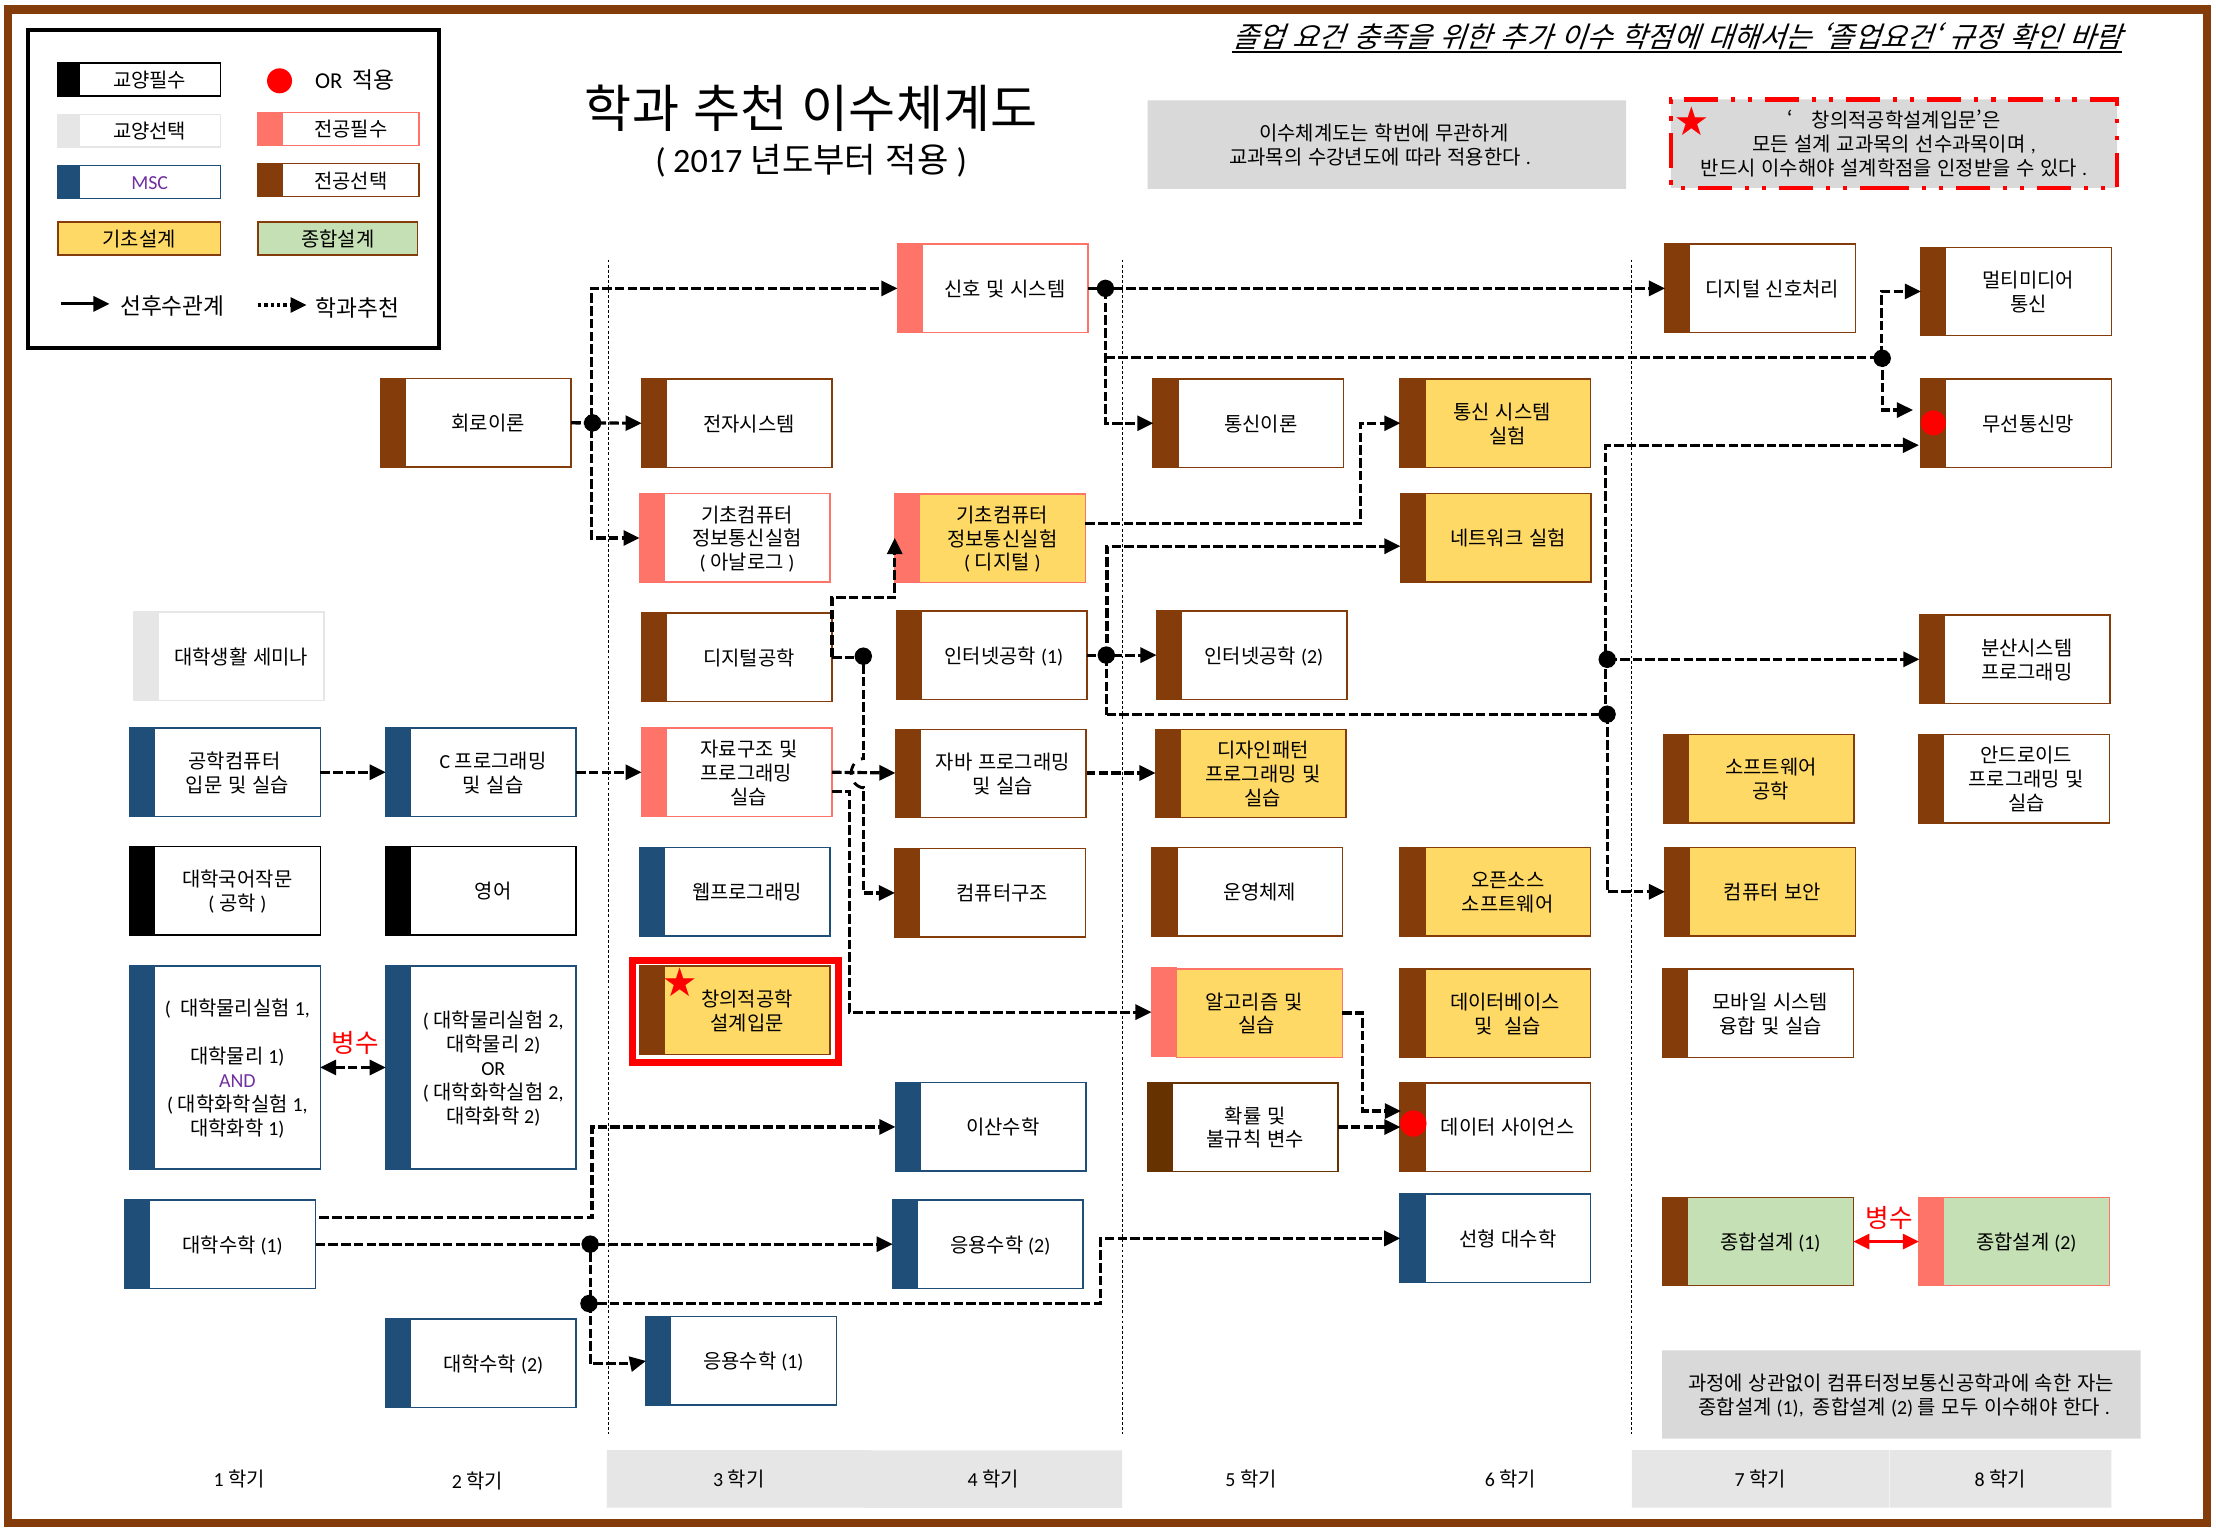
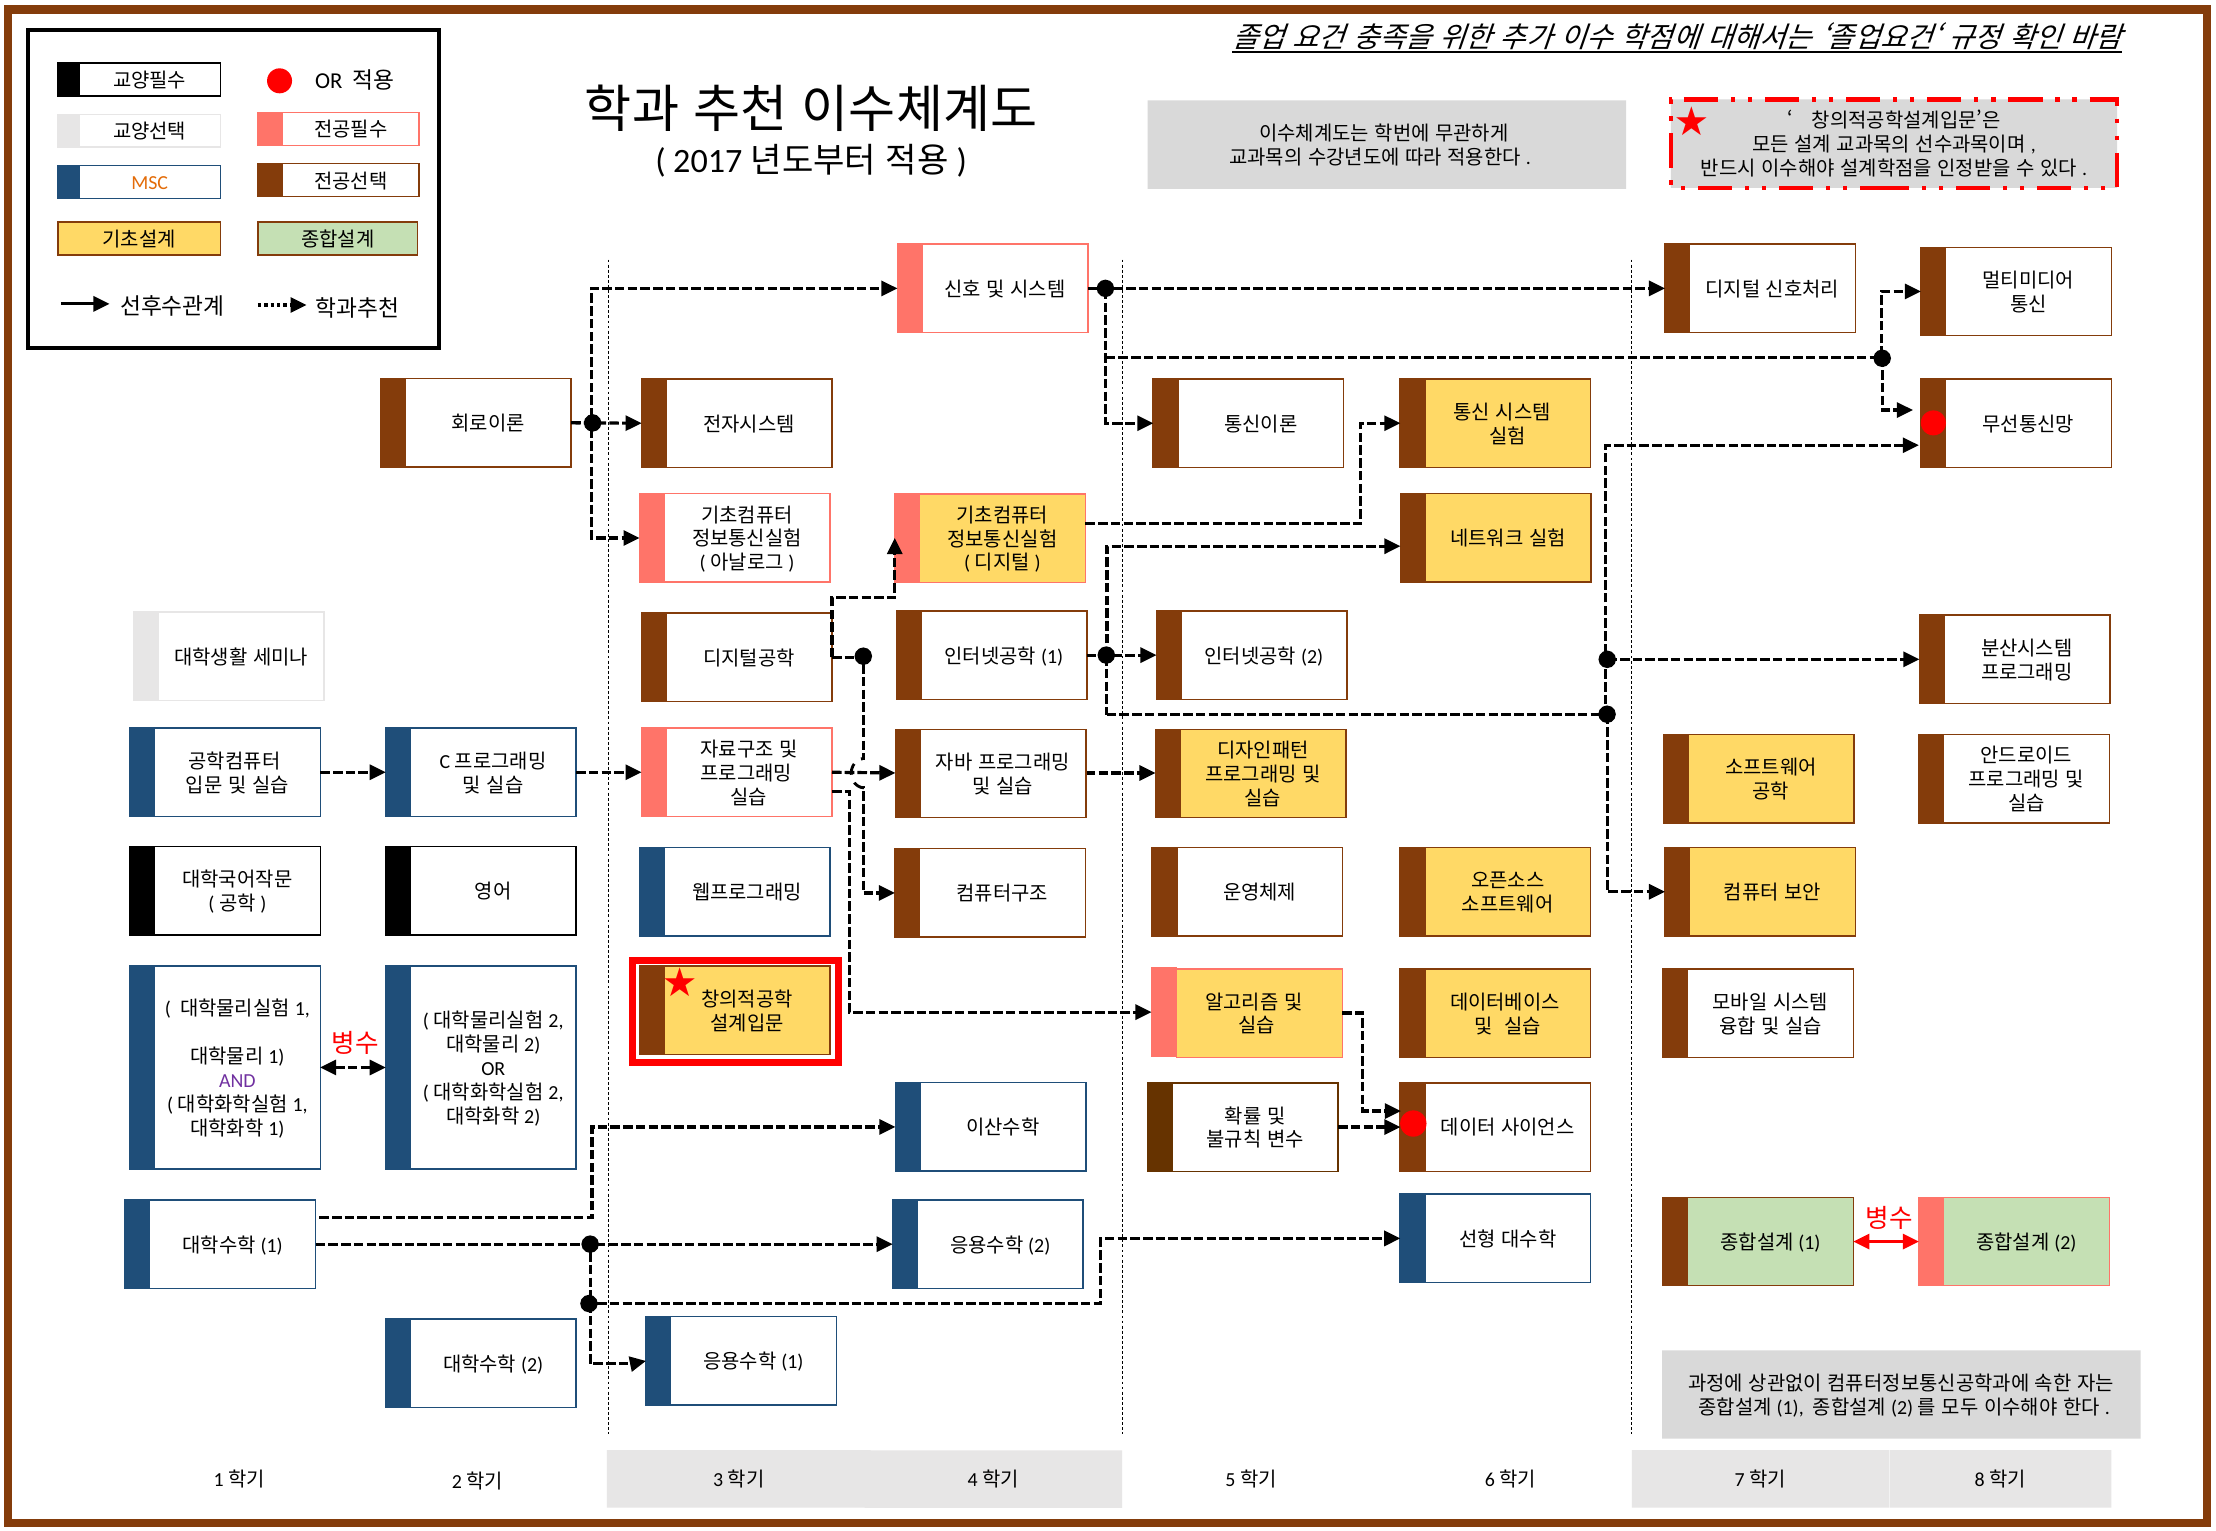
MSC colour: purple -> orange (150, 183)
